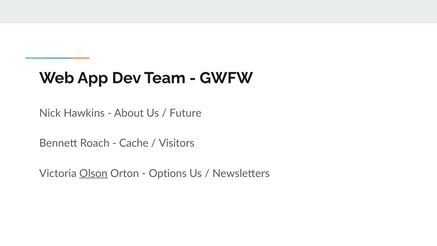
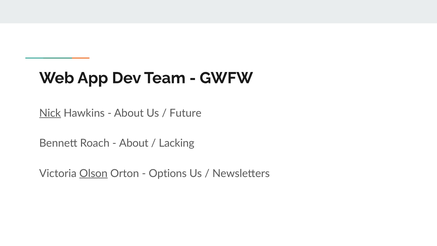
Nick underline: none -> present (50, 113)
Cache: Cache -> About (134, 143)
Visitors: Visitors -> Lacking (177, 143)
